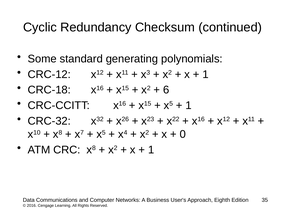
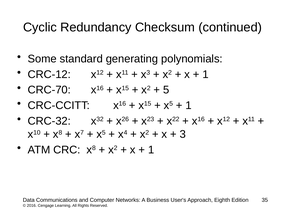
CRC-18: CRC-18 -> CRC-70 (49, 90)
6: 6 -> 5 (166, 90)
0: 0 -> 3 (183, 134)
